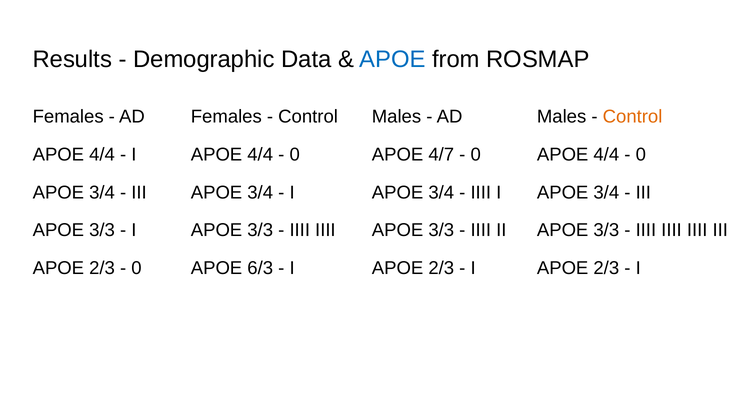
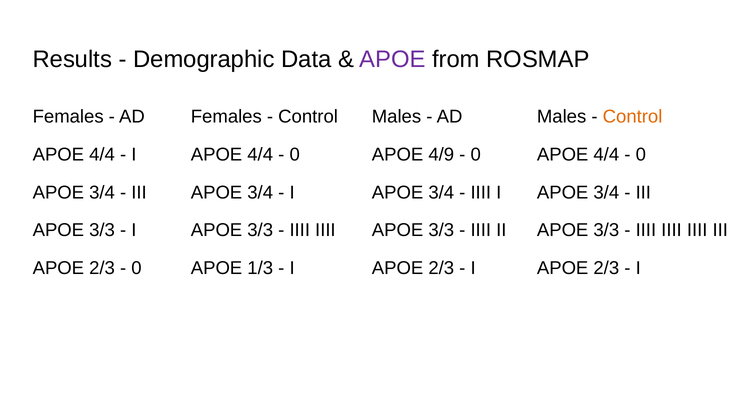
APOE colour: blue -> purple (392, 59)
4/7: 4/7 -> 4/9 (441, 154)
6/3: 6/3 -> 1/3 (260, 268)
